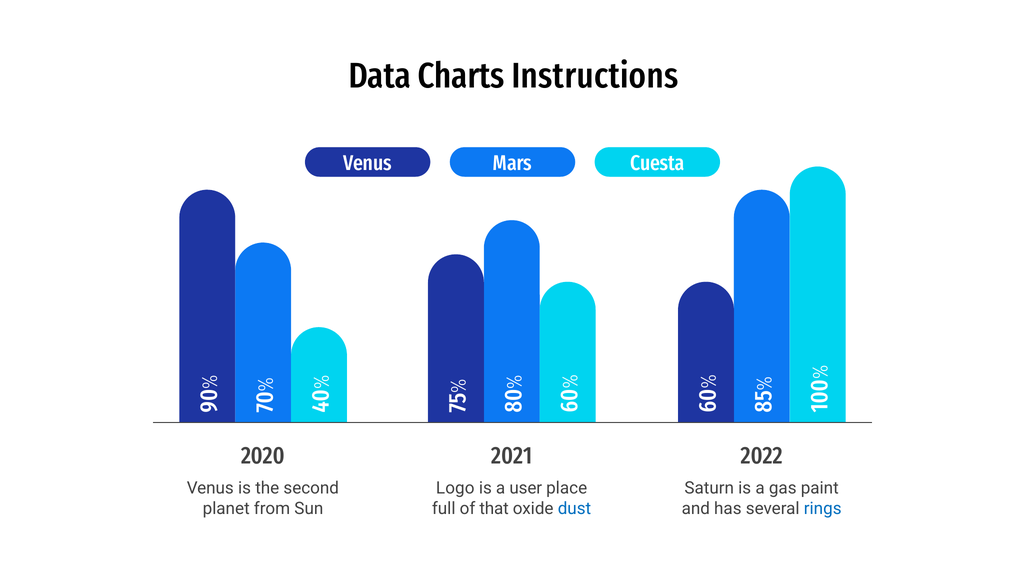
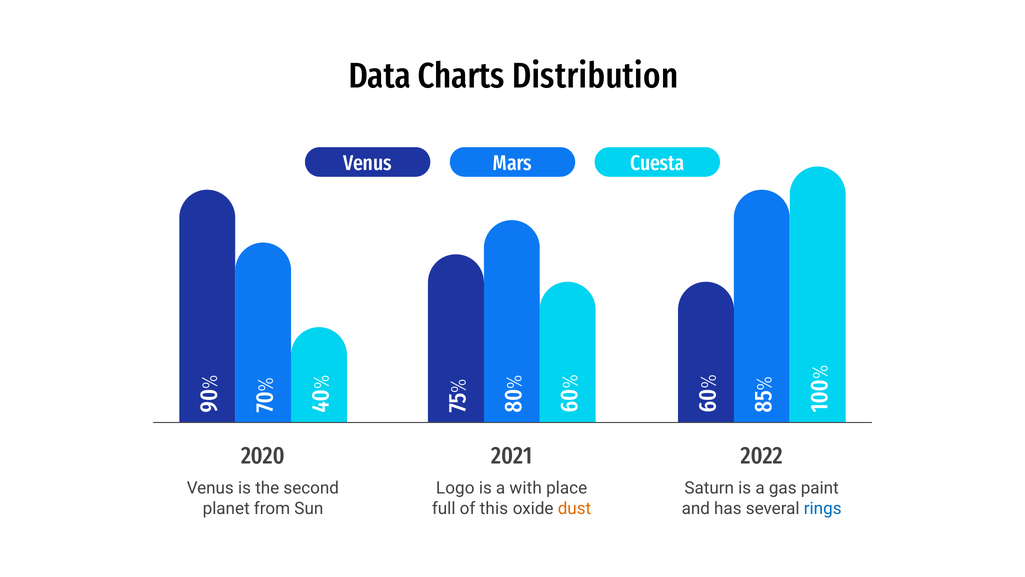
Instructions: Instructions -> Distribution (595, 76)
user: user -> with (526, 488)
that: that -> this (494, 508)
dust colour: blue -> orange (574, 508)
